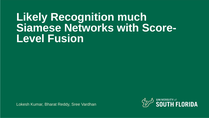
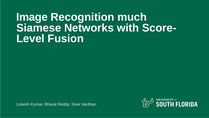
Likely: Likely -> Image (32, 17)
